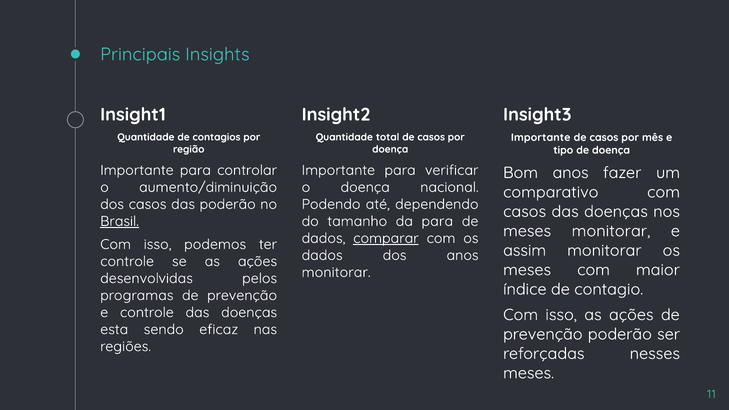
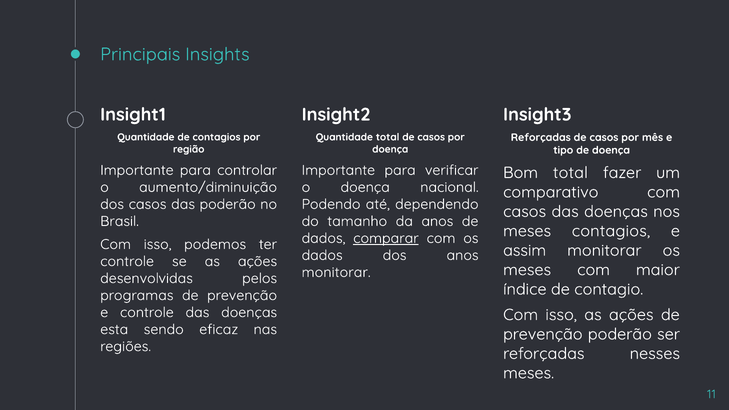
Importante: Importante -> Reforçadas (541, 137)
Bom anos: anos -> total (570, 173)
Brasil underline: present -> none (120, 221)
da para: para -> anos (437, 221)
meses monitorar: monitorar -> contagios (611, 231)
